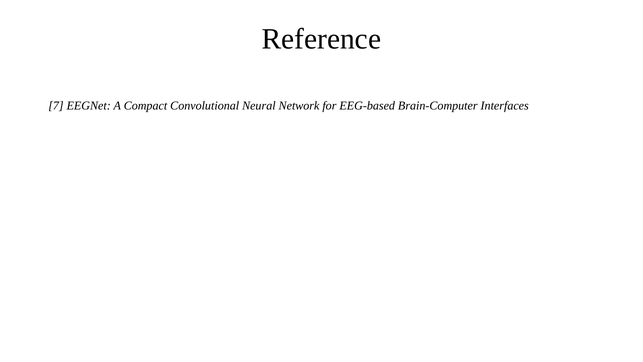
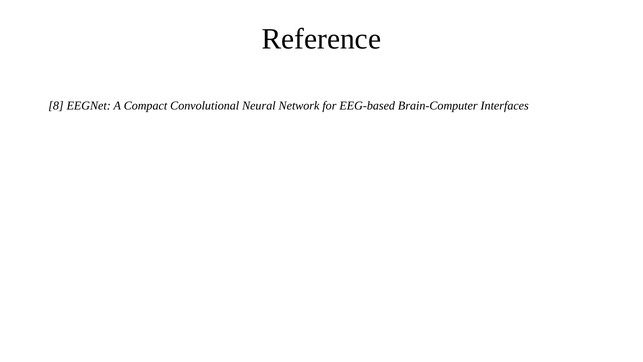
7: 7 -> 8 (56, 106)
